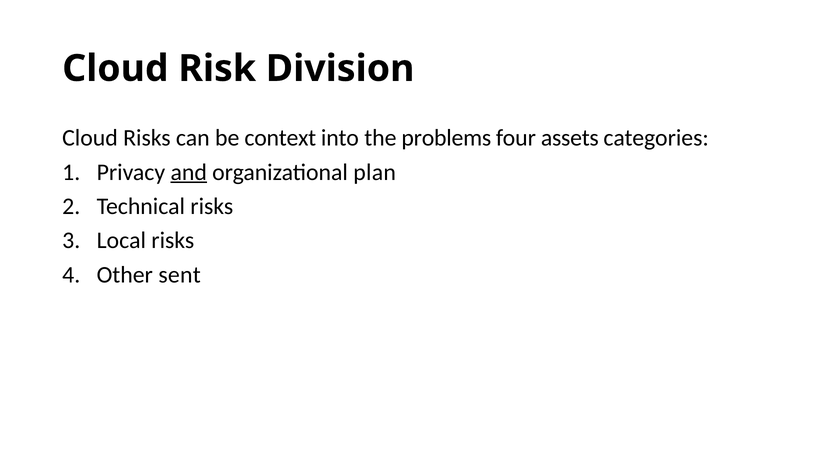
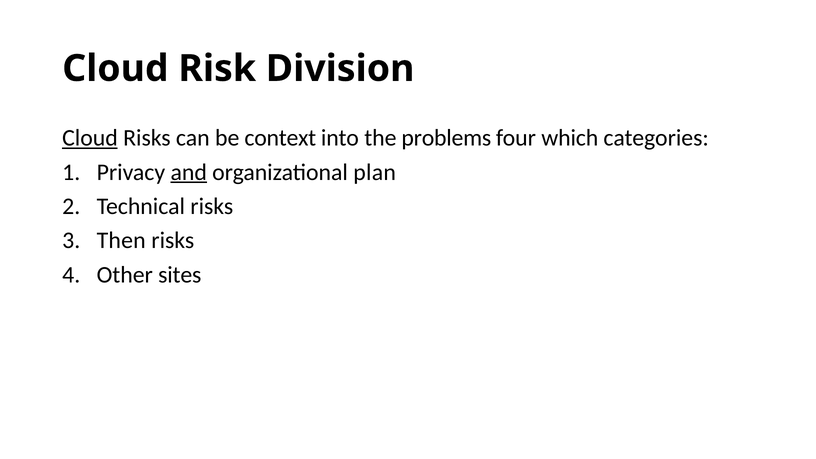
Cloud underline: none -> present (90, 138)
assets: assets -> which (570, 138)
Local: Local -> Then (121, 241)
sent: sent -> sites (180, 275)
